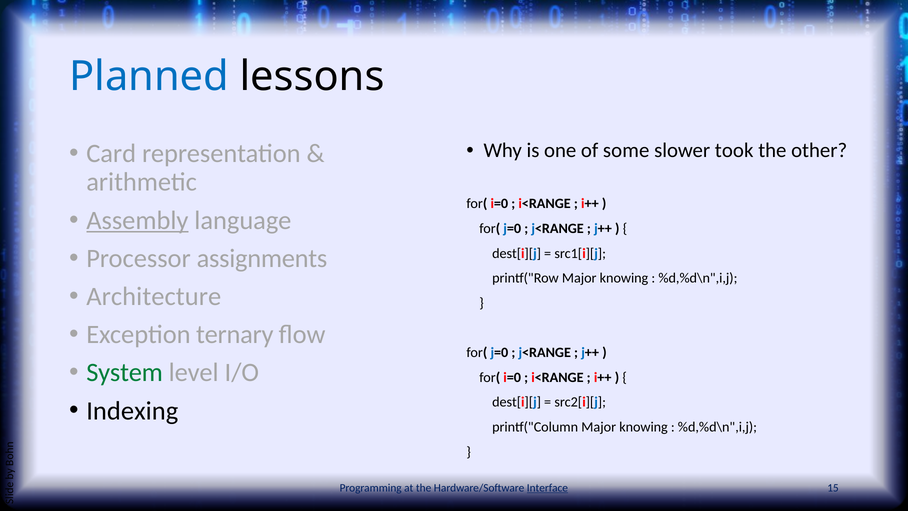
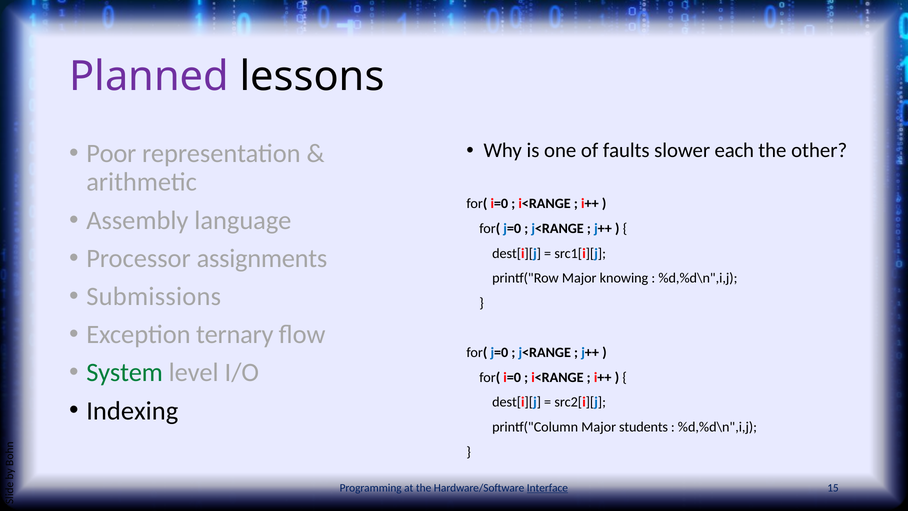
Planned colour: blue -> purple (149, 76)
some: some -> faults (626, 150)
took: took -> each (734, 150)
Card: Card -> Poor (111, 154)
Assembly underline: present -> none (137, 220)
Architecture: Architecture -> Submissions (154, 296)
printf("Column Major knowing: knowing -> students (644, 427)
